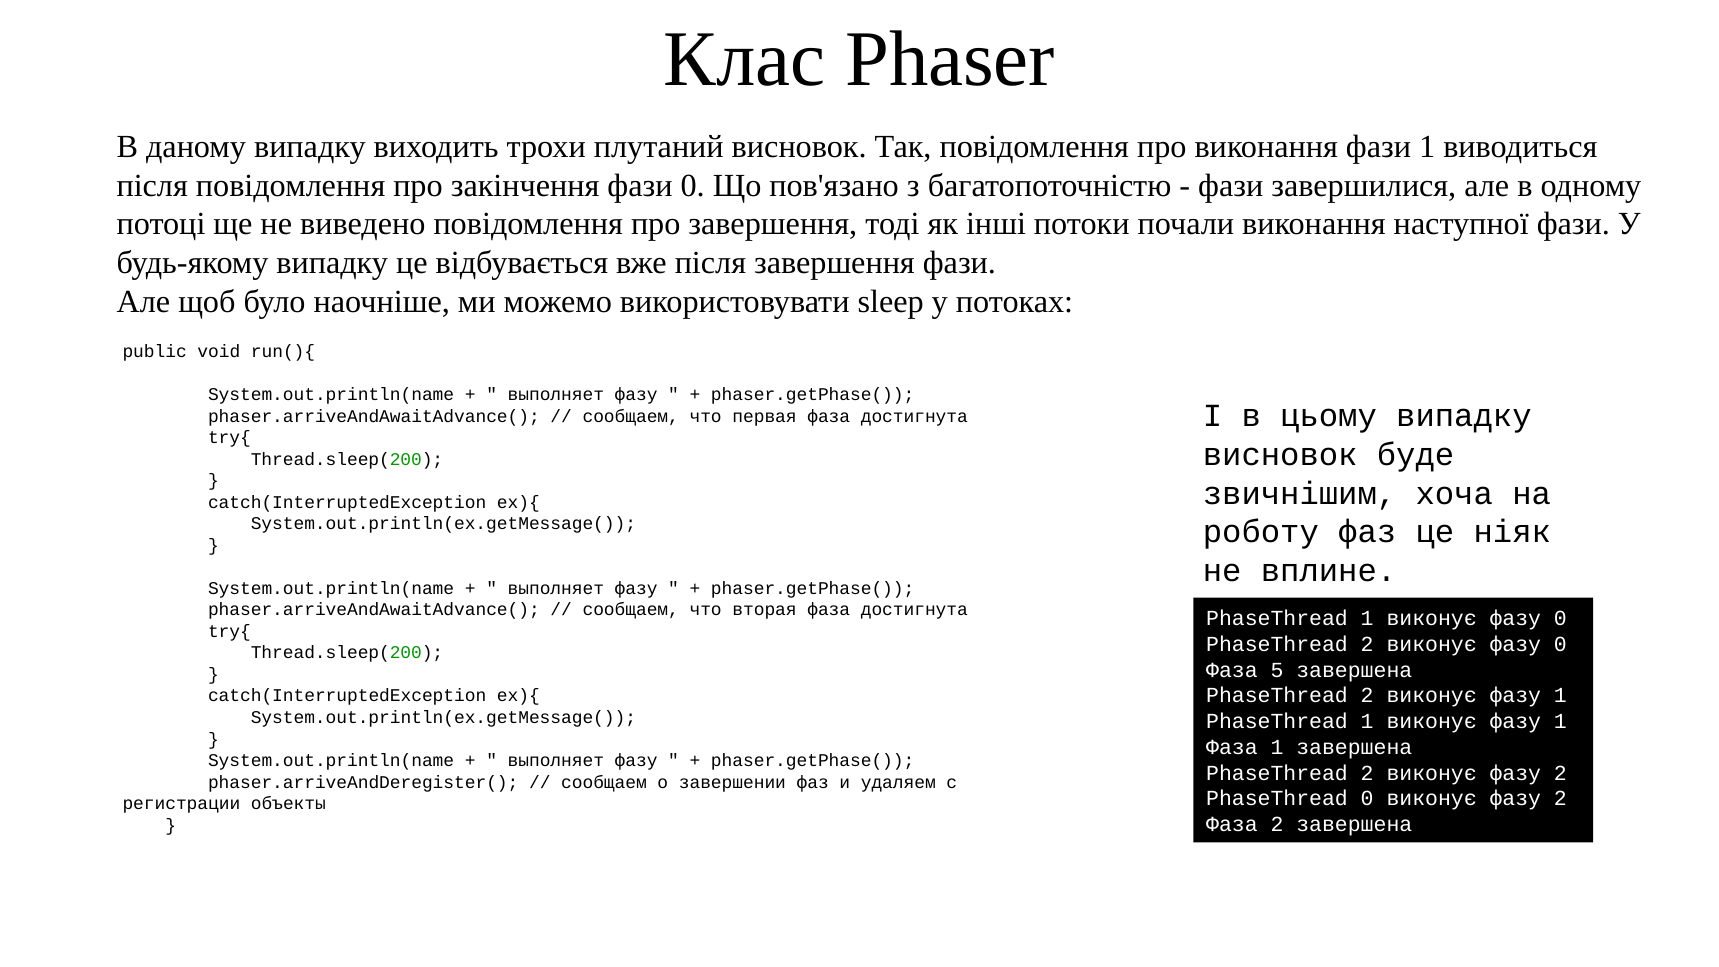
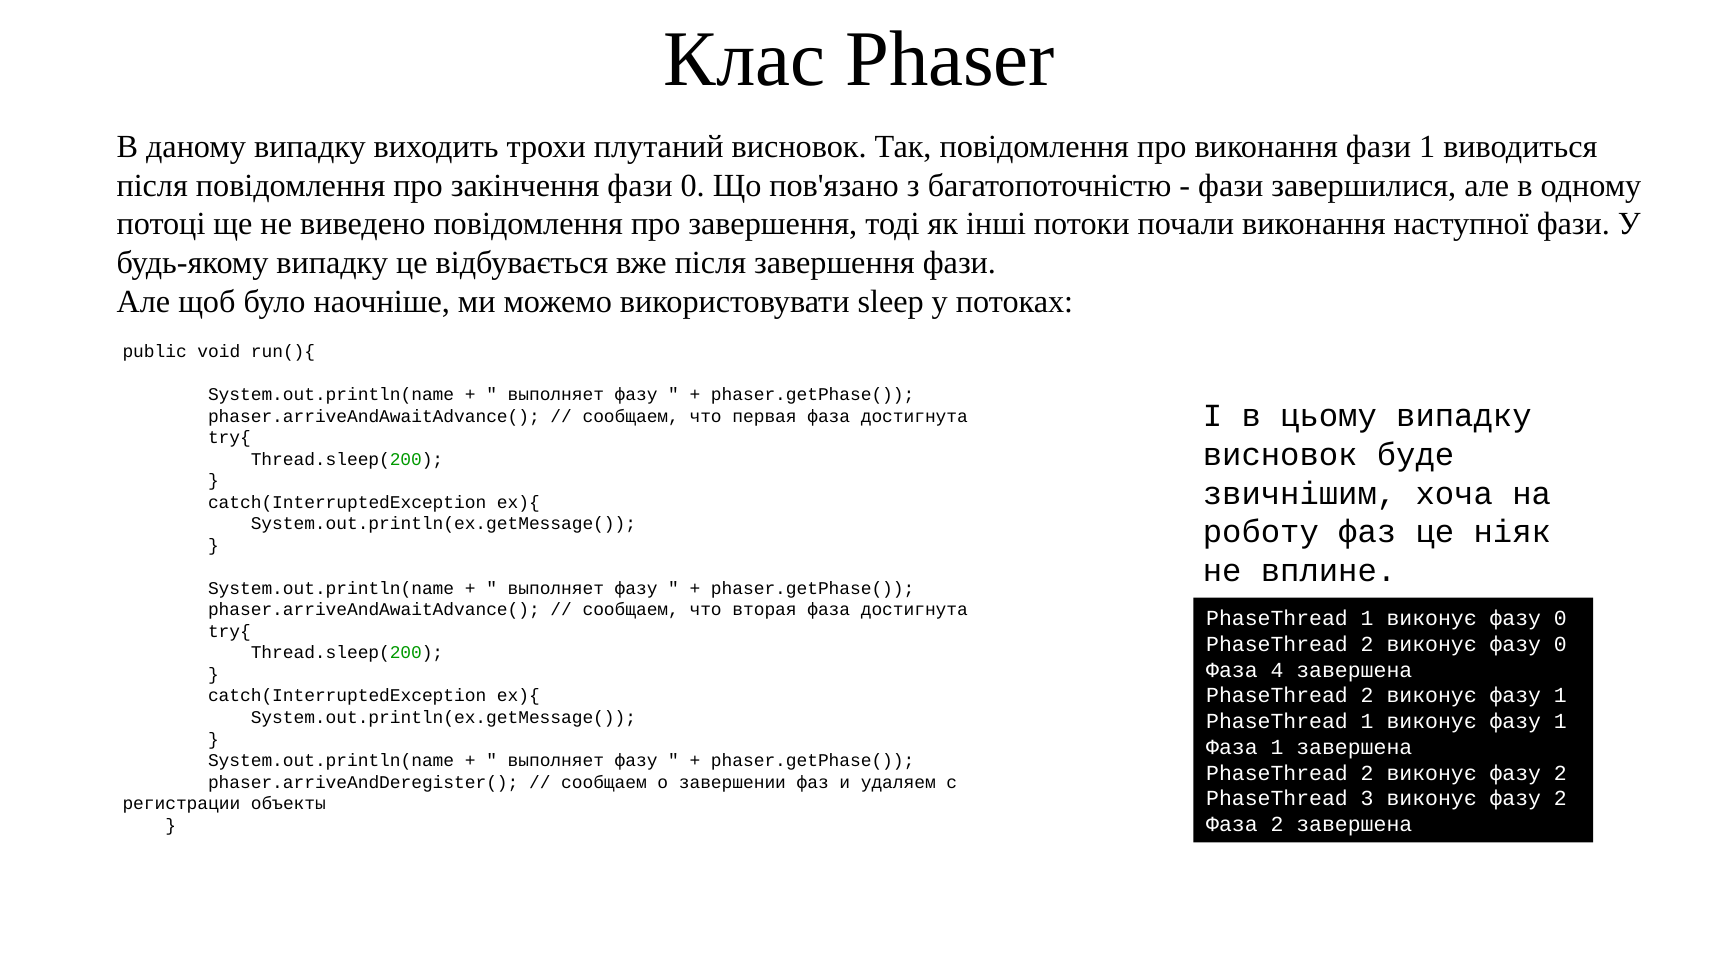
5: 5 -> 4 (1277, 670)
PhaseThread 0: 0 -> 3 (1367, 799)
